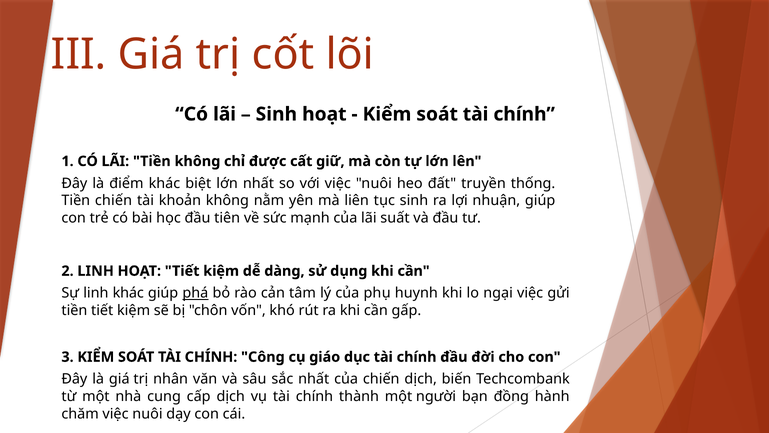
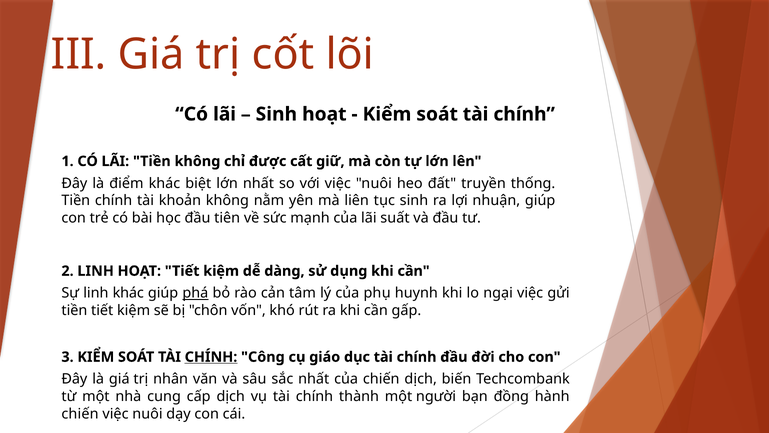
Tiền chiến: chiến -> chính (114, 201)
CHÍNH underline: none -> present (211, 357)
chăm: chăm -> chiến (80, 413)
